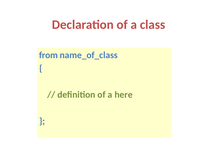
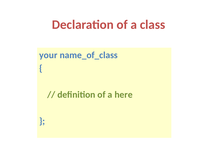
from: from -> your (48, 55)
